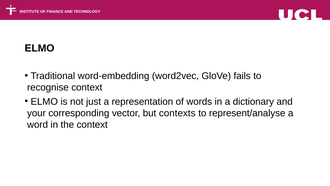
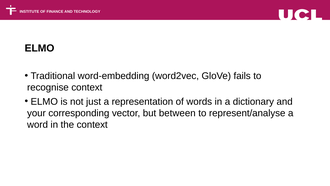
contexts: contexts -> between (177, 113)
